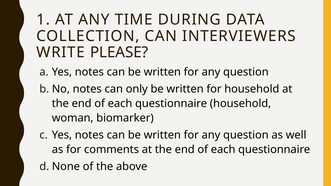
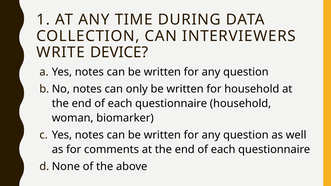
PLEASE: PLEASE -> DEVICE (119, 52)
